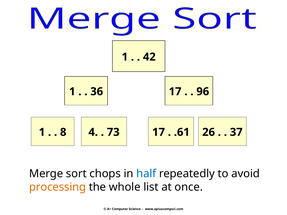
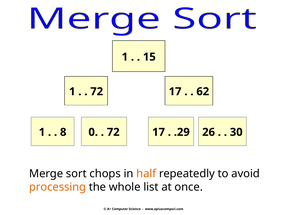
42: 42 -> 15 (149, 57)
36: 36 -> 72 (97, 92)
96: 96 -> 62 (203, 92)
4: 4 -> 0 (93, 132)
73: 73 -> 72 (113, 132)
.61: .61 -> .29 (182, 132)
37: 37 -> 30 (236, 132)
half colour: blue -> orange (146, 174)
